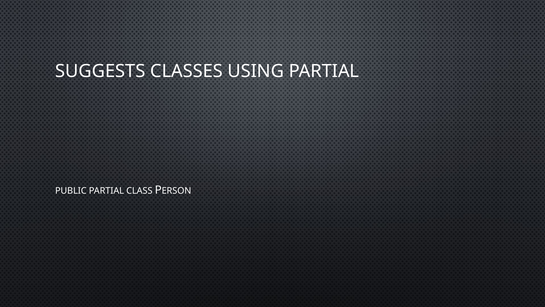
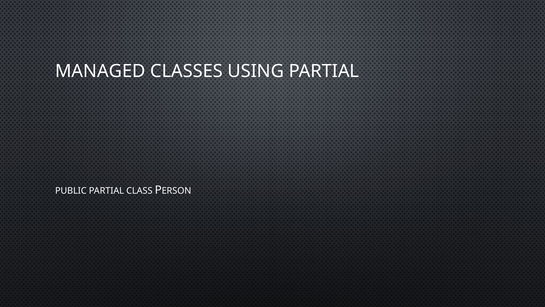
SUGGESTS: SUGGESTS -> MANAGED (100, 71)
